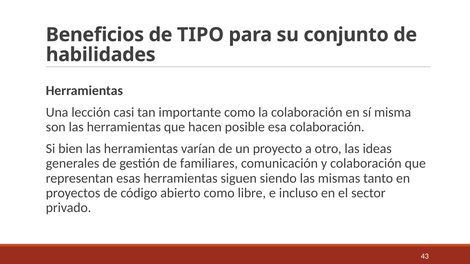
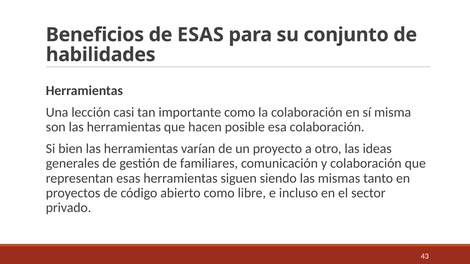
de TIPO: TIPO -> ESAS (200, 35)
